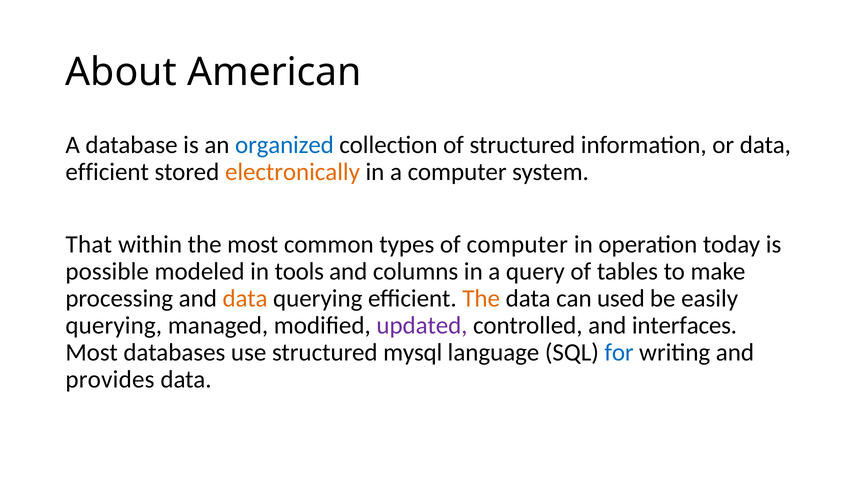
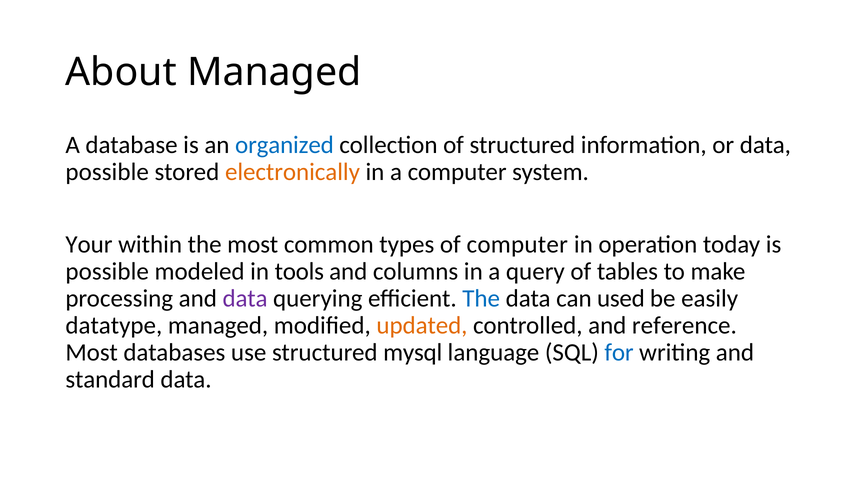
About American: American -> Managed (274, 72)
efficient: efficient -> possible (107, 172)
That: That -> Your (89, 244)
data colour: orange -> purple (245, 298)
The colour: orange -> blue (481, 298)
querying: querying -> datatype (114, 325)
updated colour: purple -> orange (422, 325)
interfaces: interfaces -> reference (684, 325)
provides: provides -> standard (110, 379)
